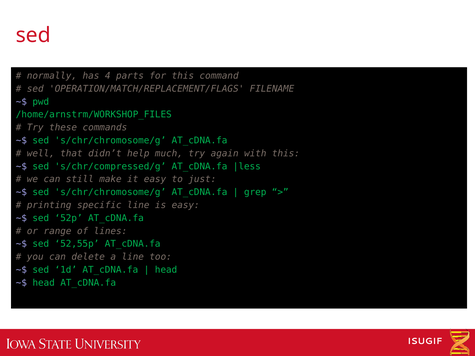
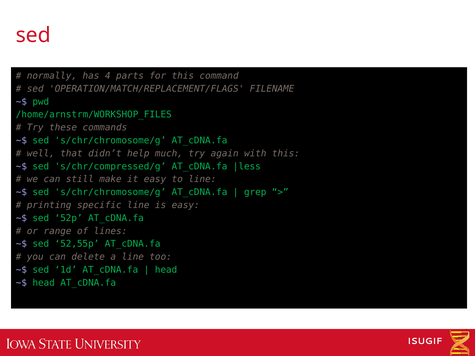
to just: just -> line (202, 179)
